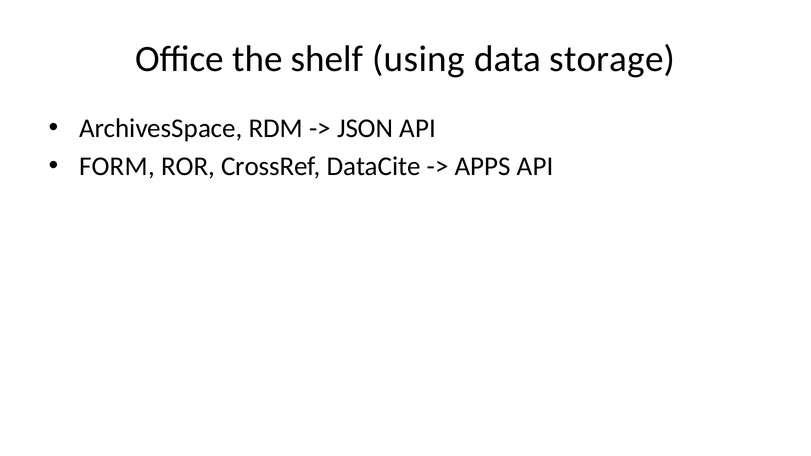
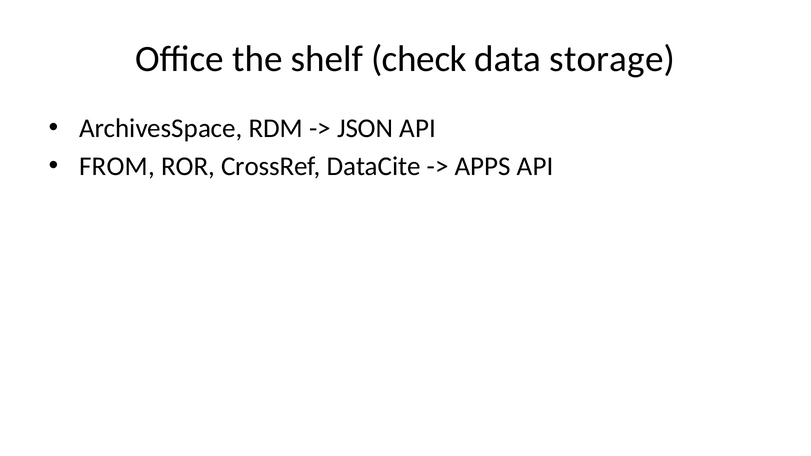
using: using -> check (419, 59)
FORM: FORM -> FROM (117, 166)
